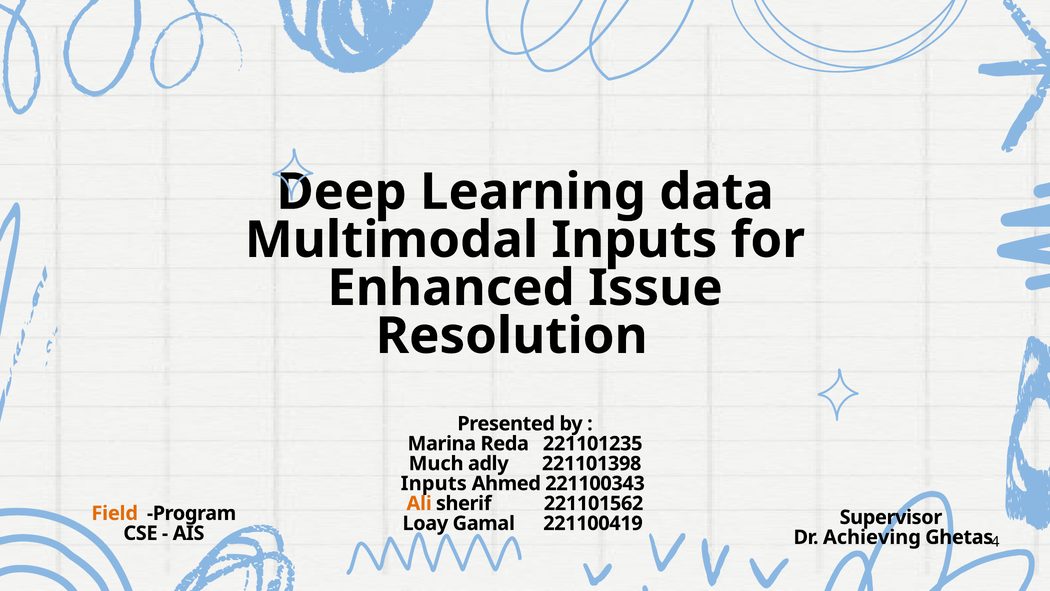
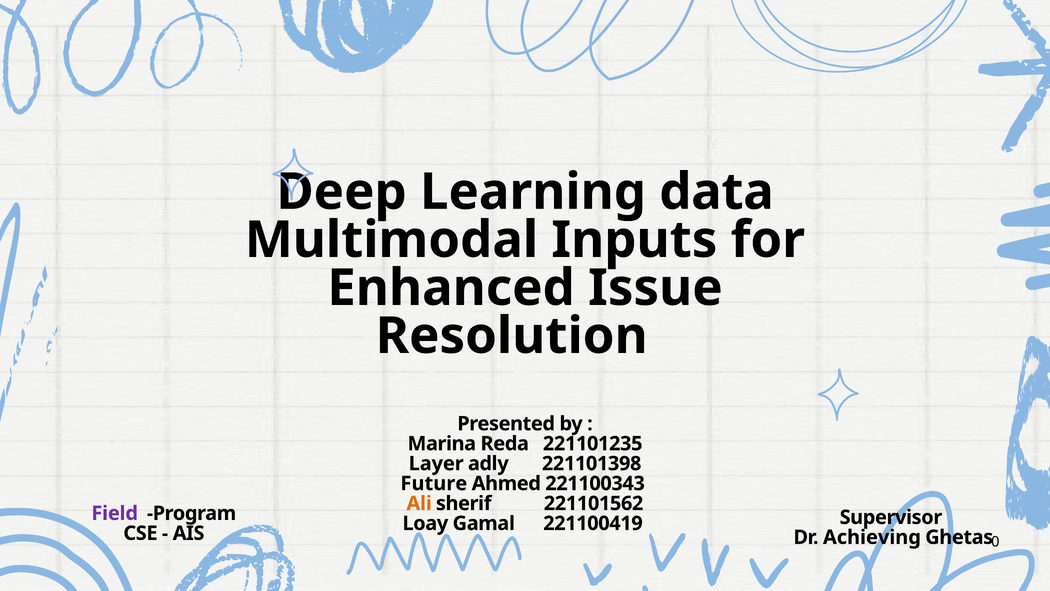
Much: Much -> Layer (436, 463)
Inputs: Inputs -> Future (434, 483)
Field colour: orange -> purple (115, 513)
4: 4 -> 0 (995, 541)
